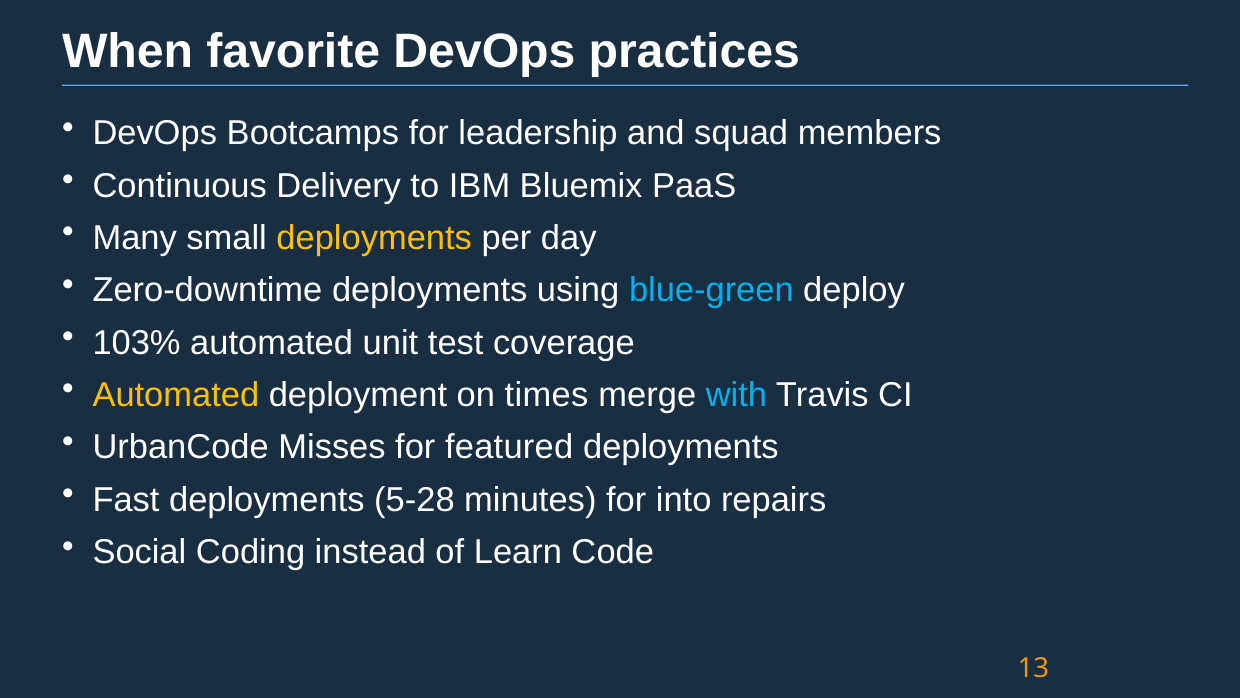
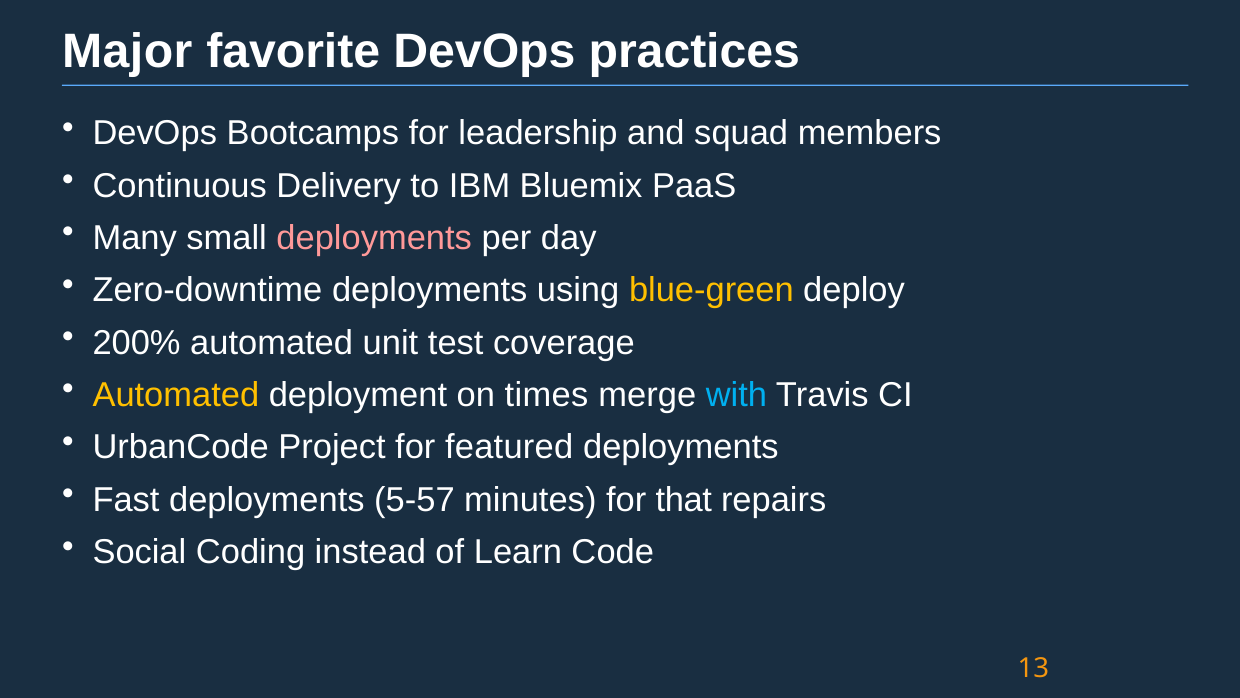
When: When -> Major (127, 51)
deployments colour: yellow -> pink (374, 238)
blue-green colour: light blue -> yellow (711, 290)
103%: 103% -> 200% (137, 343)
Misses: Misses -> Project (332, 447)
5-28: 5-28 -> 5-57 (414, 500)
into: into -> that (684, 500)
